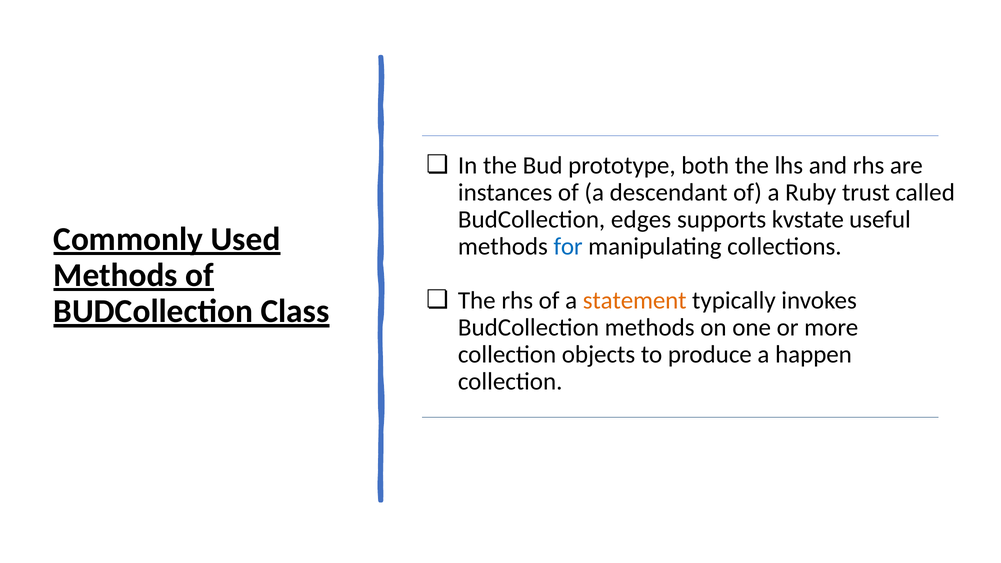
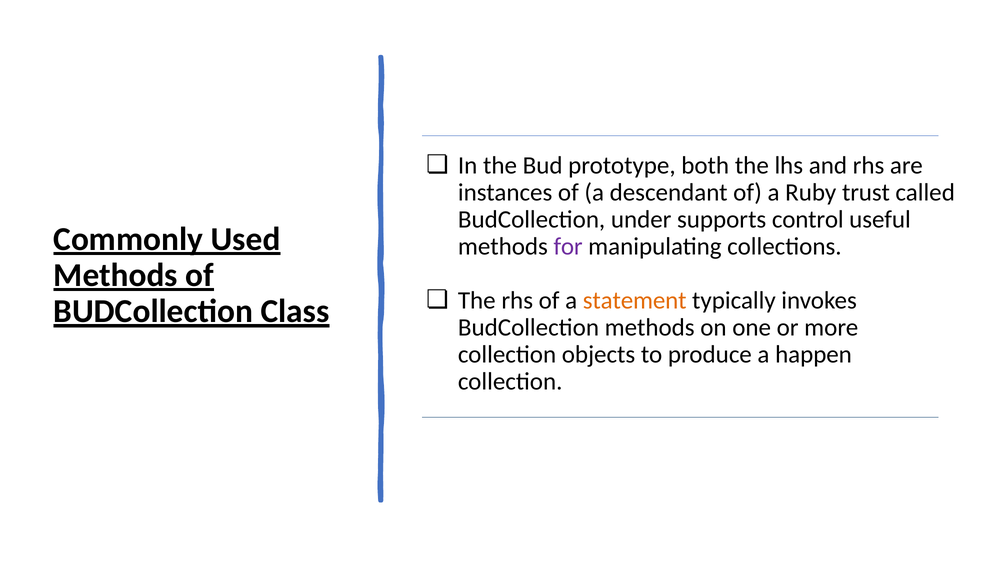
edges: edges -> under (641, 220)
kvstate: kvstate -> control (808, 220)
for colour: blue -> purple (568, 247)
